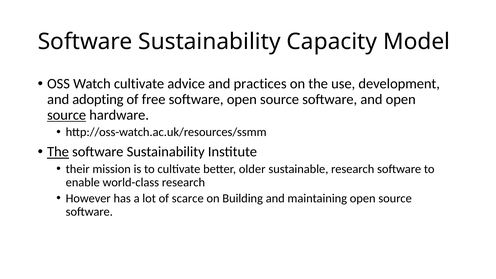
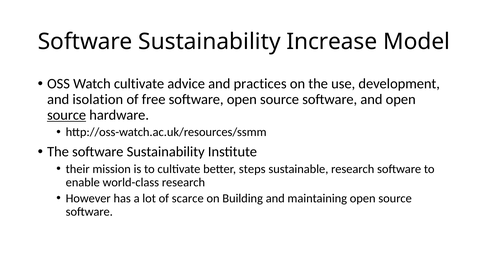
Capacity: Capacity -> Increase (332, 42)
adopting: adopting -> isolation (98, 99)
The underline: present -> none (58, 152)
older: older -> steps (252, 169)
